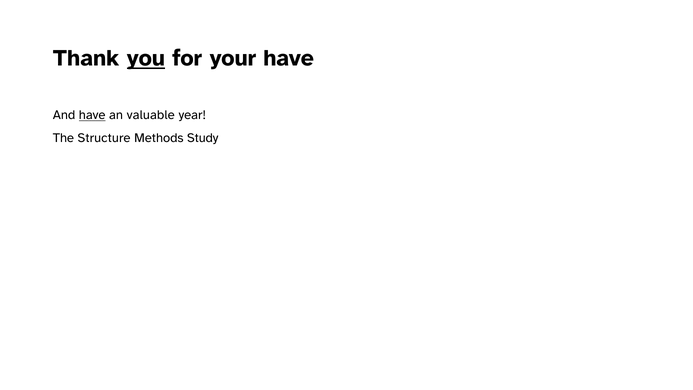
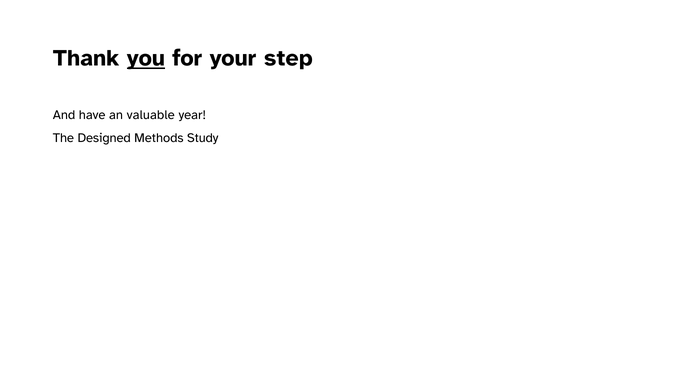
your have: have -> step (288, 58)
have underline: present -> none (92, 115)
Structure: Structure -> Designed (104, 138)
